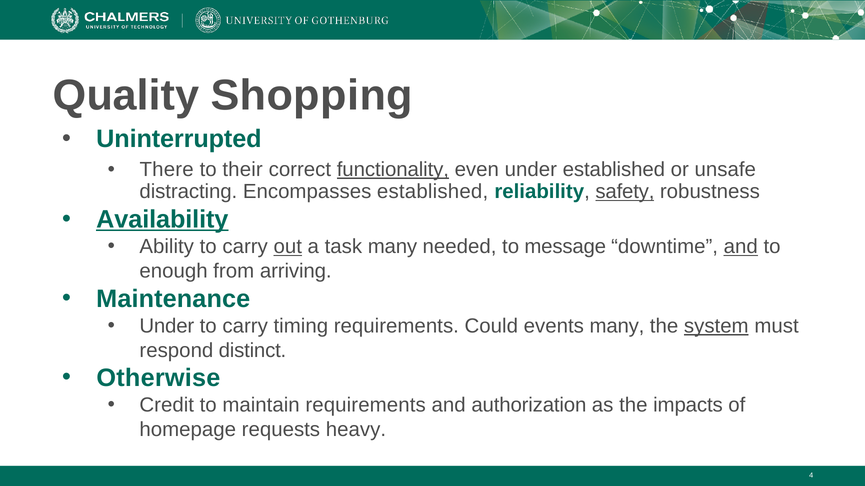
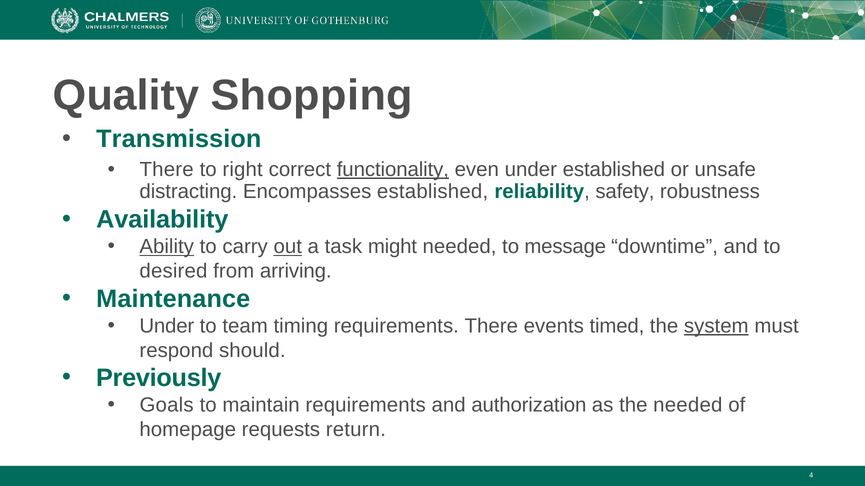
Uninterrupted: Uninterrupted -> Transmission (179, 139)
their: their -> right (243, 170)
safety underline: present -> none (625, 192)
Availability underline: present -> none (162, 220)
Ability underline: none -> present (167, 247)
task many: many -> might (392, 247)
and underline: present -> none (741, 247)
enough: enough -> desired (173, 271)
carry: carry -> team (245, 326)
requirements Could: Could -> There (491, 326)
events many: many -> timed (617, 326)
distinct: distinct -> should (252, 351)
Otherwise: Otherwise -> Previously (159, 379)
Credit: Credit -> Goals (167, 406)
the impacts: impacts -> needed (688, 406)
heavy: heavy -> return (356, 430)
